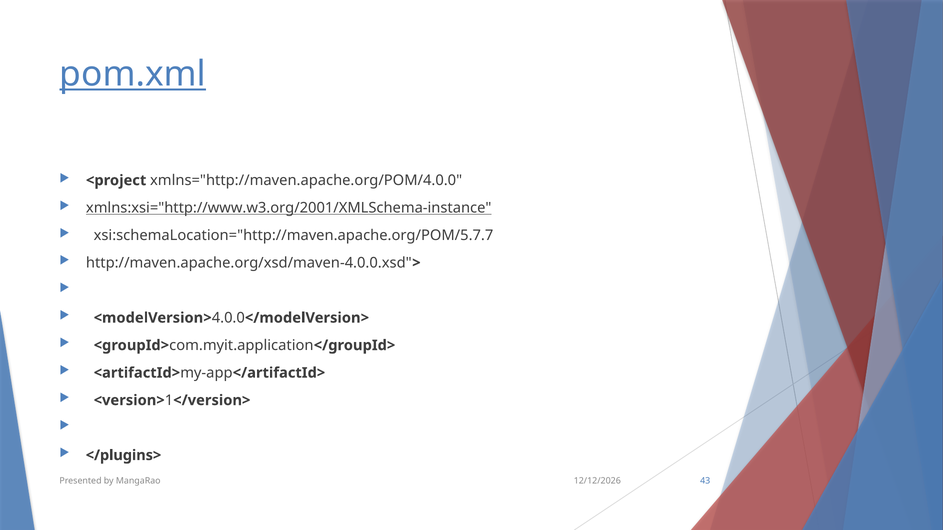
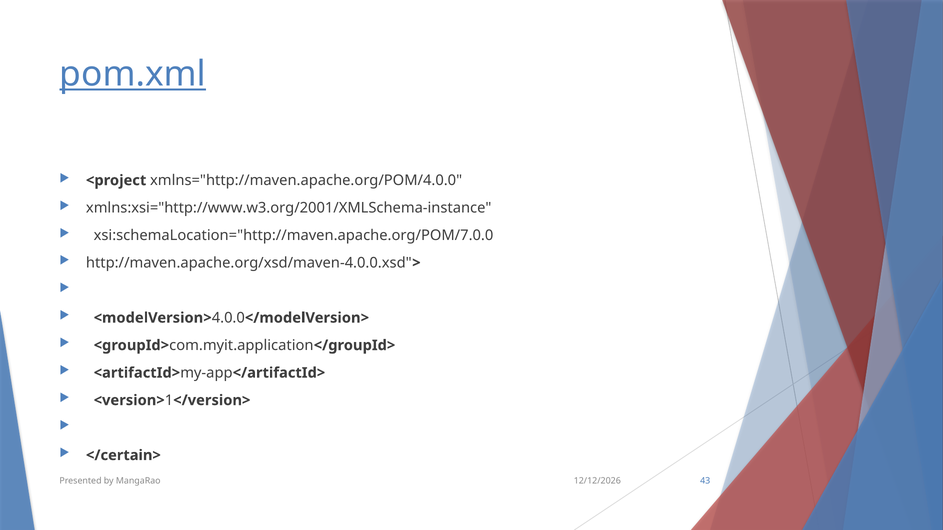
xmlns:xsi="http://www.w3.org/2001/XMLSchema-instance underline: present -> none (289, 208)
xsi:schemaLocation="http://maven.apache.org/POM/5.7.7: xsi:schemaLocation="http://maven.apache.org/POM/5.7.7 -> xsi:schemaLocation="http://maven.apache.org/POM/7.0.0 (293, 236)
</plugins>: </plugins> -> </certain> (123, 456)
